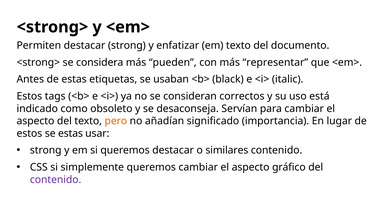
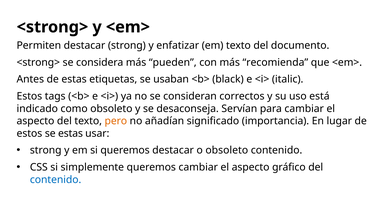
representar: representar -> recomienda (275, 62)
o similares: similares -> obsoleto (227, 150)
contenido colour: purple -> blue (56, 179)
